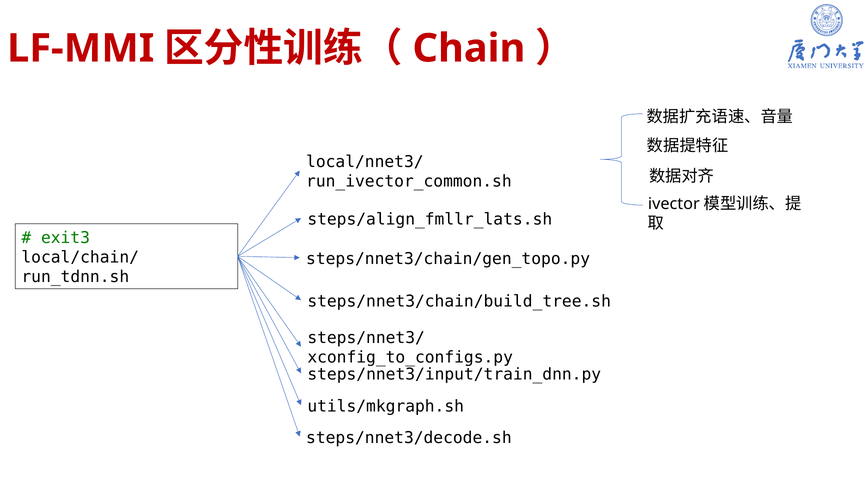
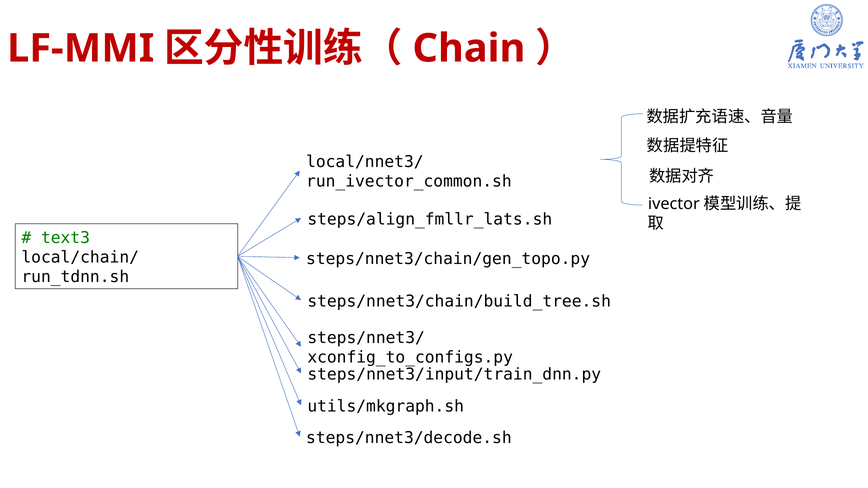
exit3: exit3 -> text3 (65, 238)
